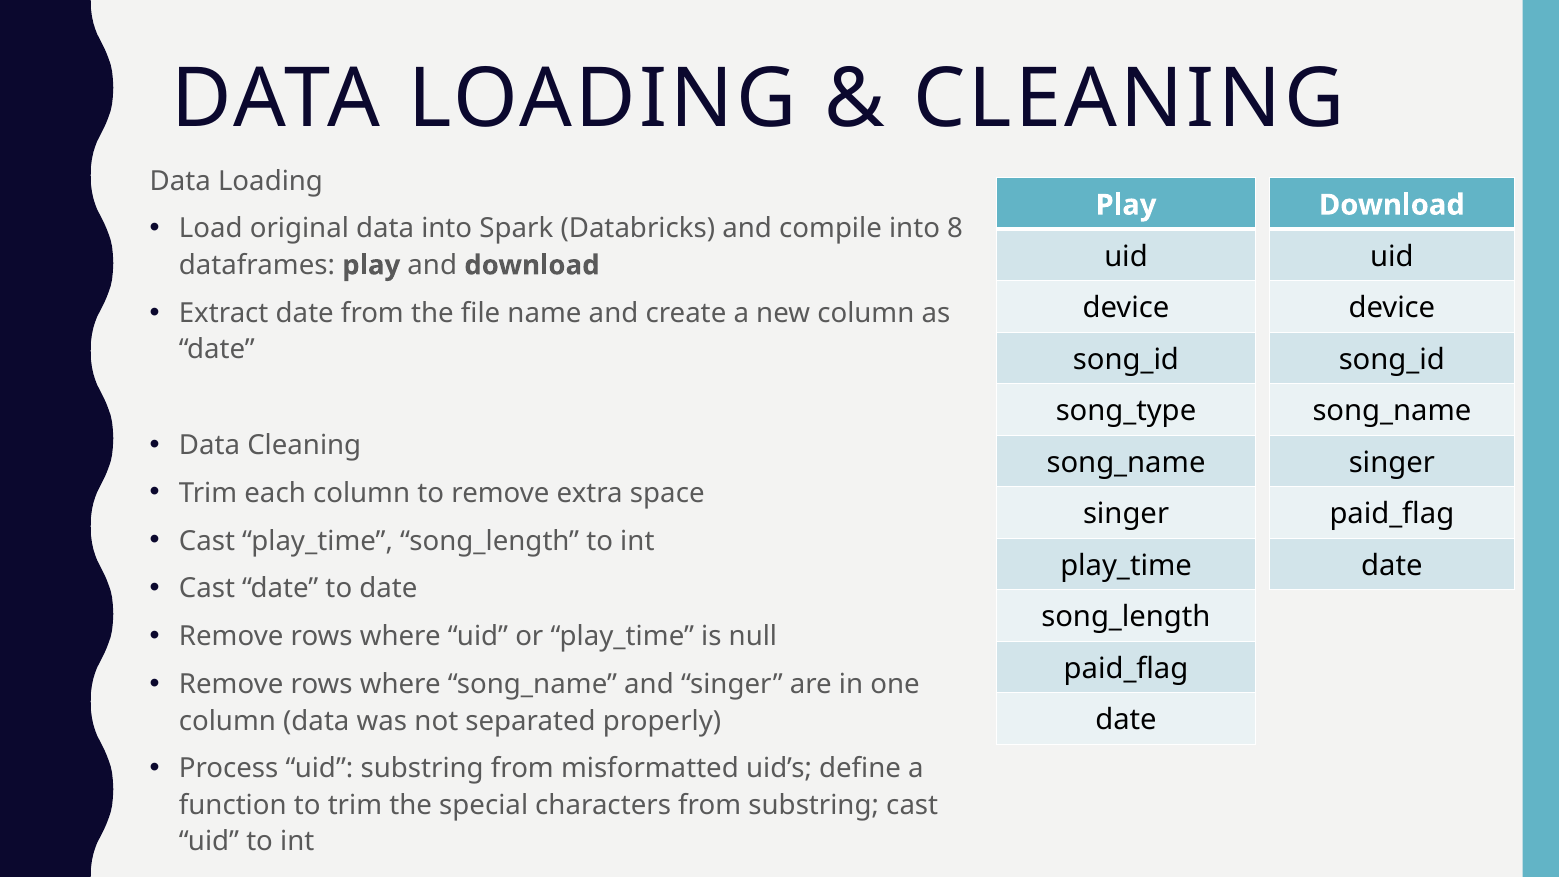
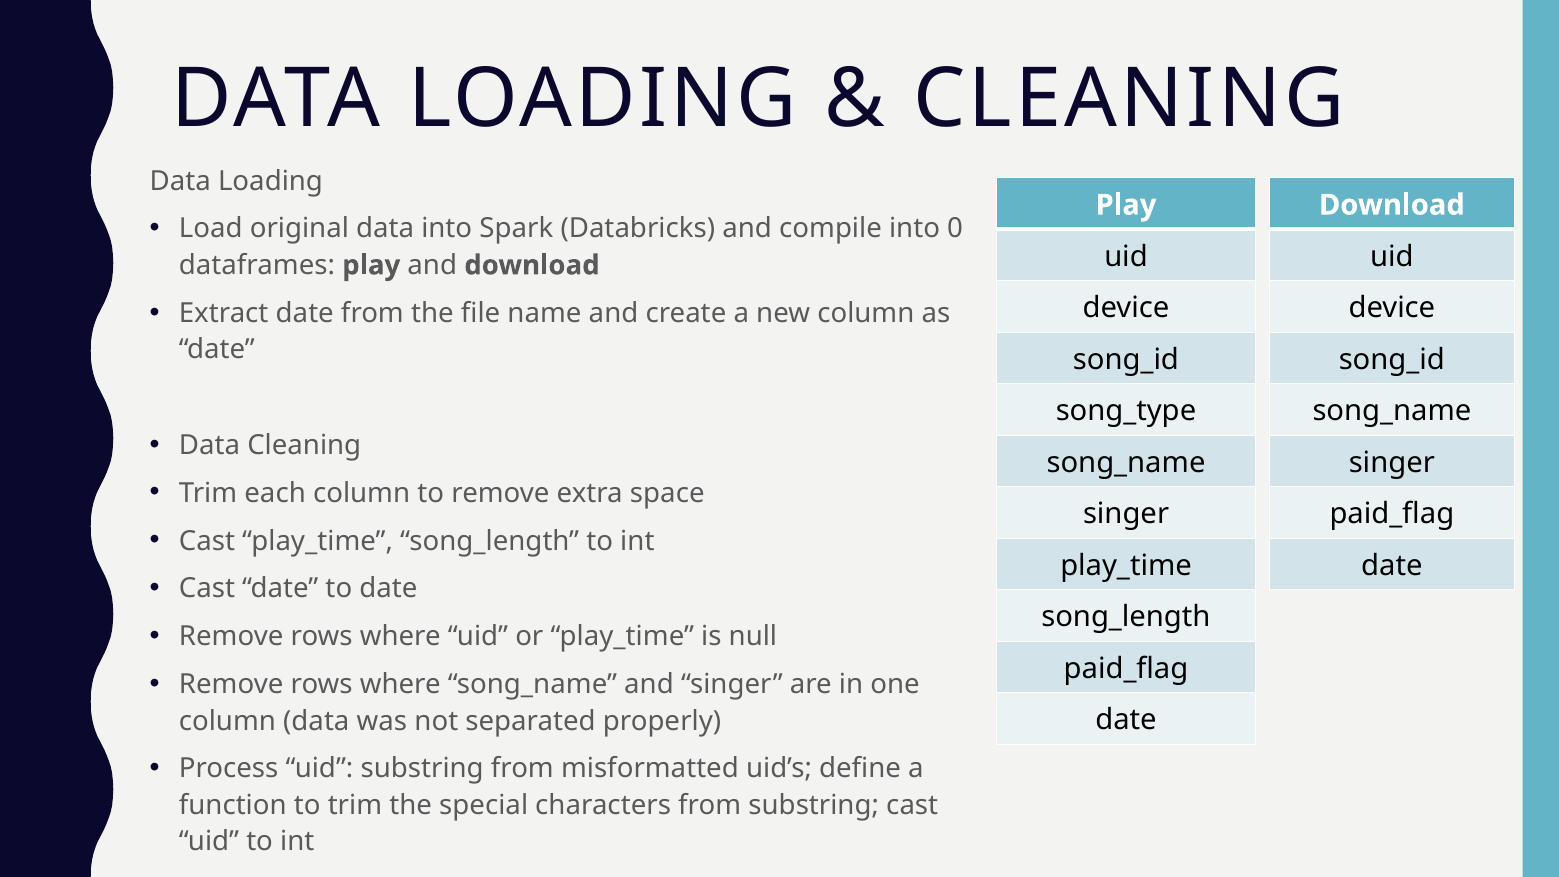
8: 8 -> 0 (955, 229)
